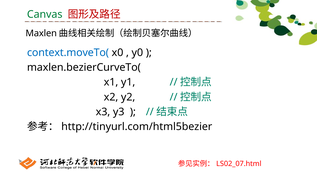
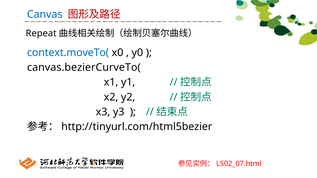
Canvas colour: green -> blue (45, 14)
Maxlen: Maxlen -> Repeat (41, 33)
maxlen.bezierCurveTo(: maxlen.bezierCurveTo( -> canvas.bezierCurveTo( (84, 68)
